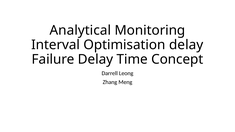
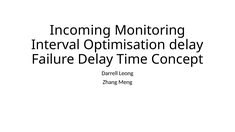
Analytical: Analytical -> Incoming (80, 30)
